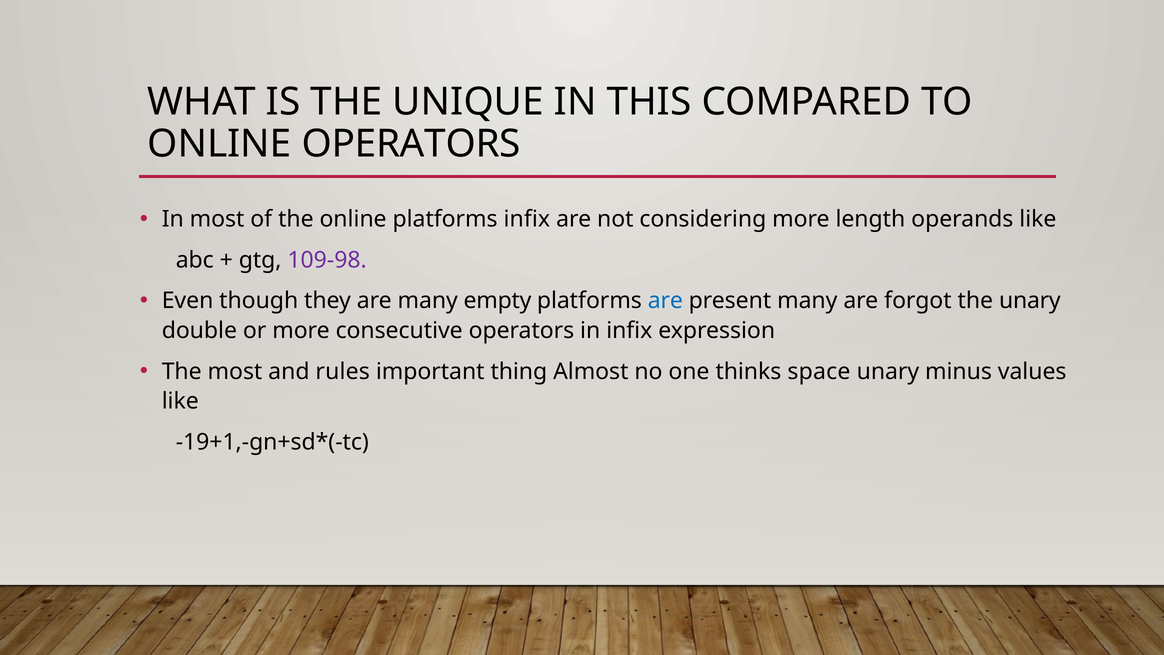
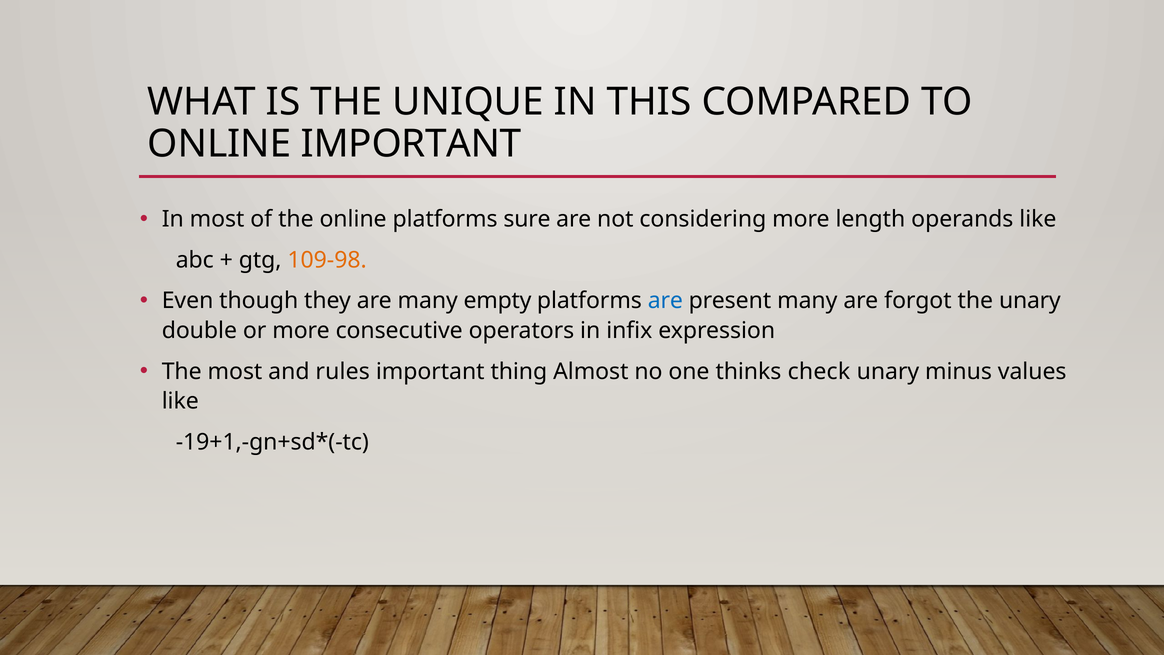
ONLINE OPERATORS: OPERATORS -> IMPORTANT (411, 144)
platforms infix: infix -> sure (527, 219)
109-98 colour: purple -> orange (327, 260)
space: space -> check (819, 371)
